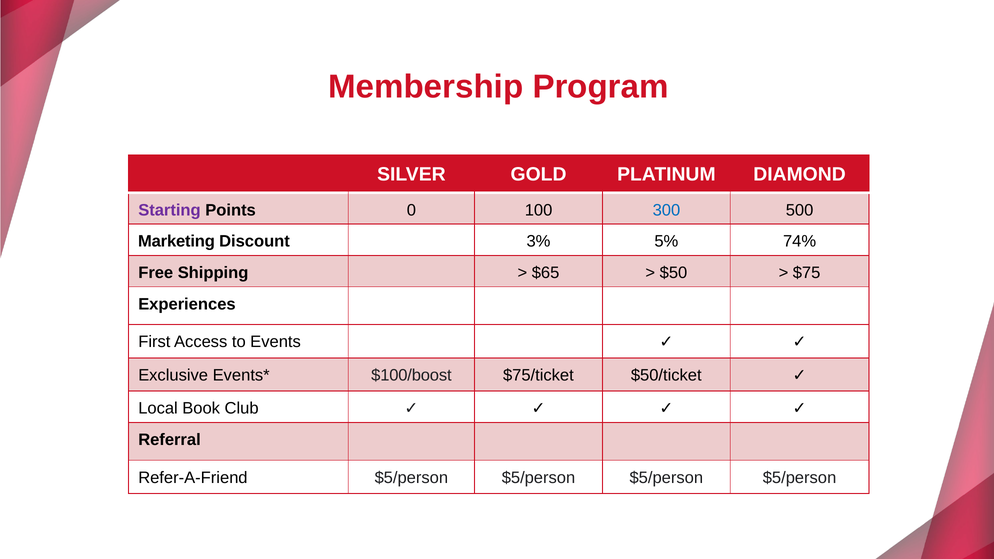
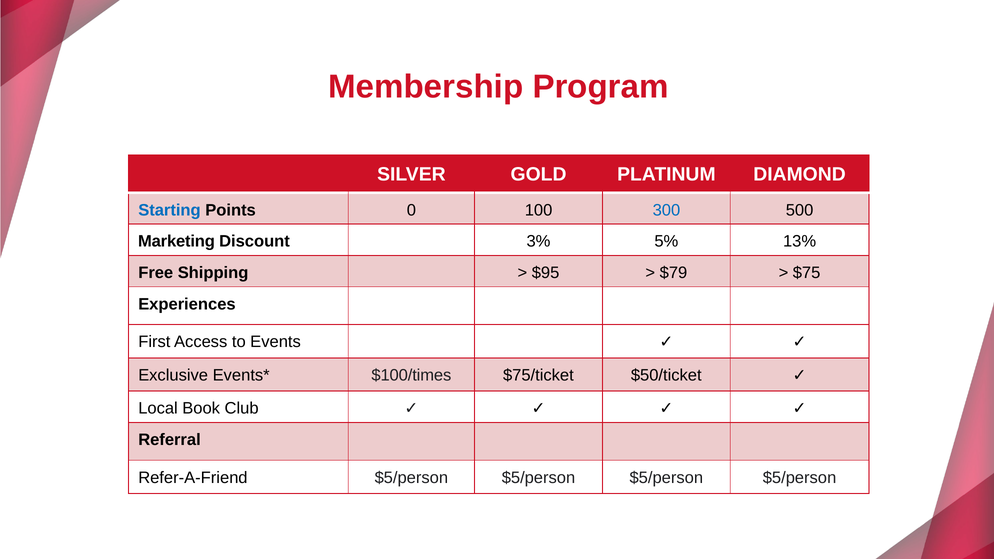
Starting colour: purple -> blue (169, 210)
74%: 74% -> 13% (800, 242)
$65: $65 -> $95 (546, 273)
$50: $50 -> $79 (673, 273)
$100/boost: $100/boost -> $100/times (411, 375)
